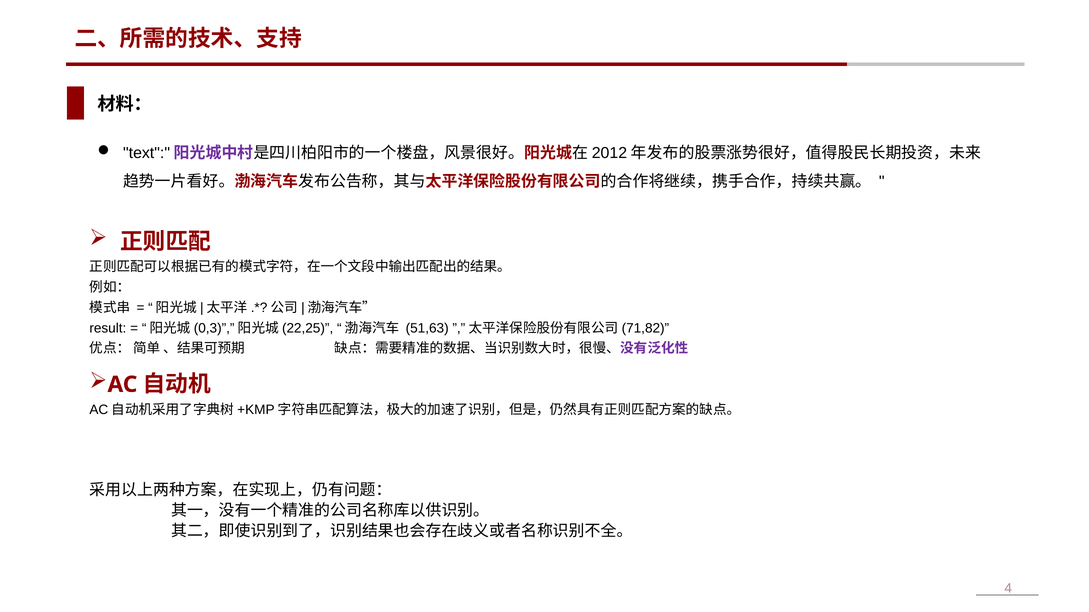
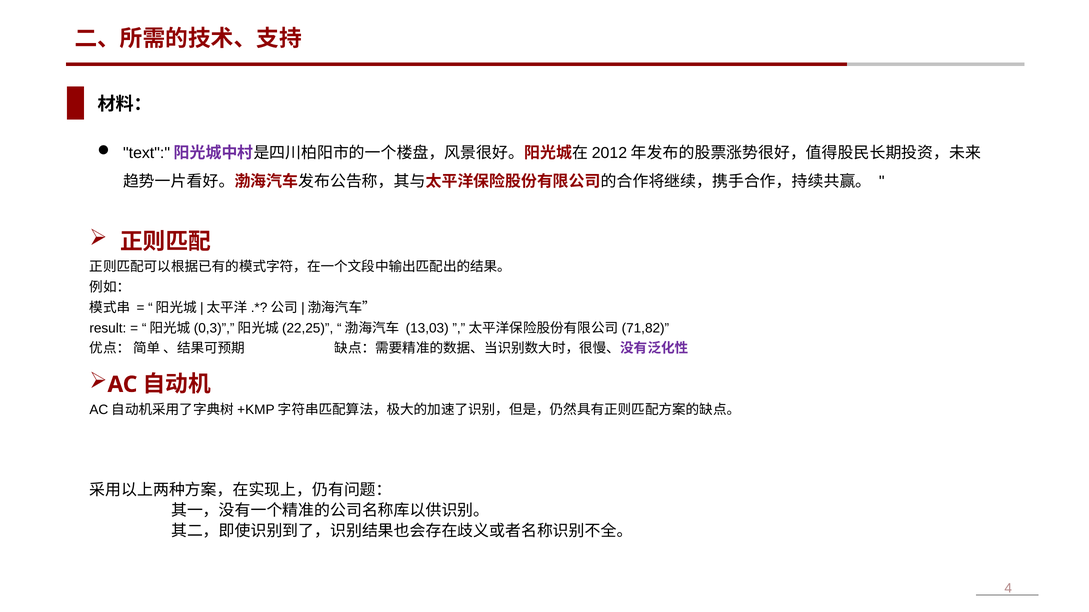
51,63: 51,63 -> 13,03 (427, 328)
